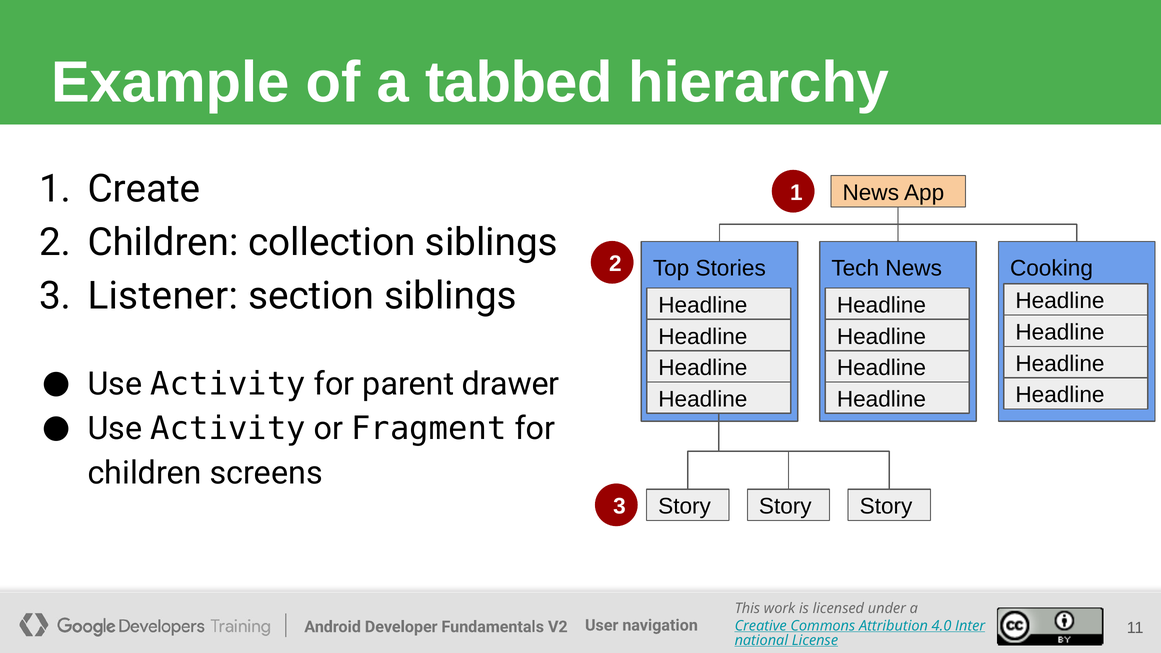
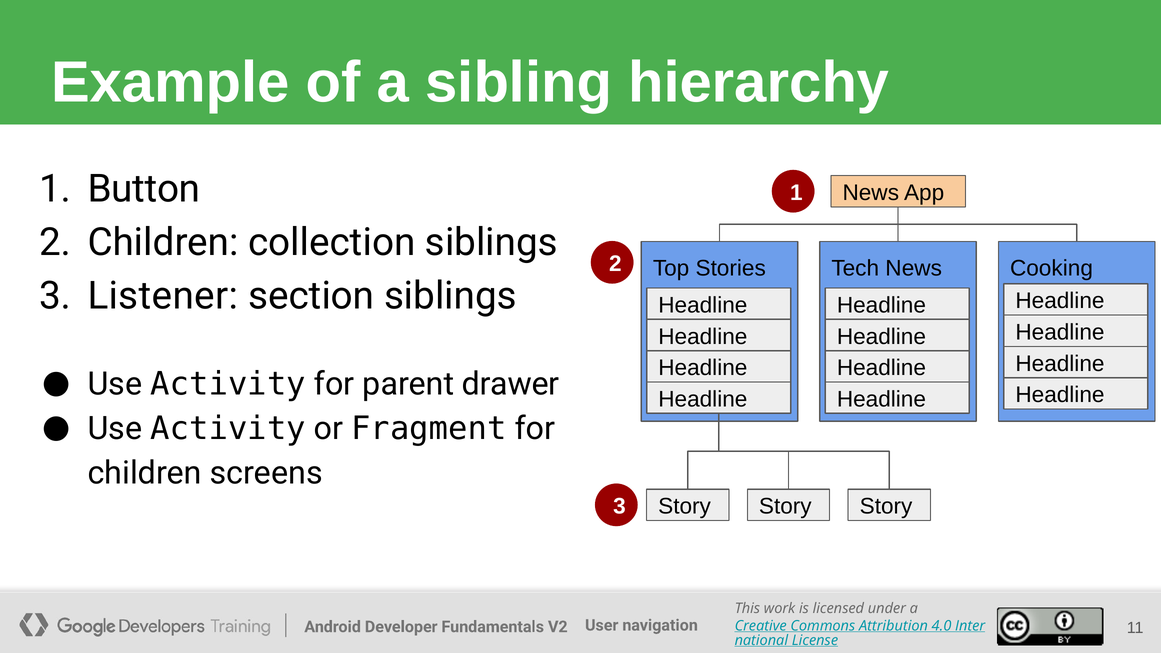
tabbed: tabbed -> sibling (519, 83)
Create: Create -> Button (144, 189)
